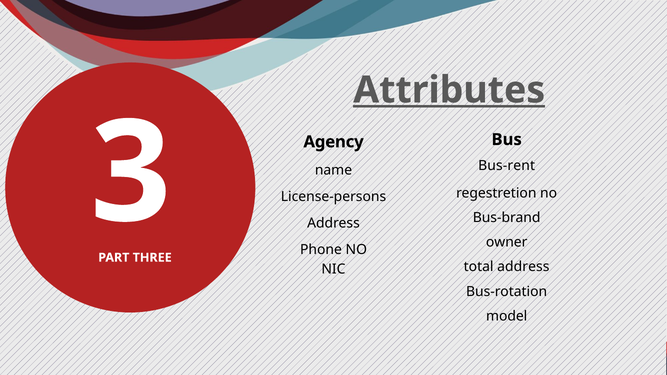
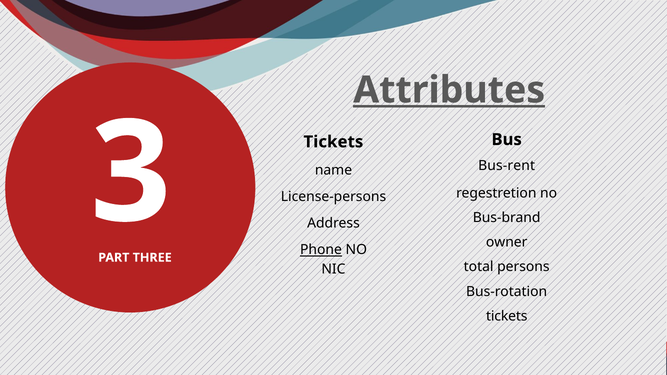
Agency: Agency -> Tickets (333, 142)
Phone underline: none -> present (321, 250)
total address: address -> persons (523, 267)
model: model -> tickets (507, 316)
